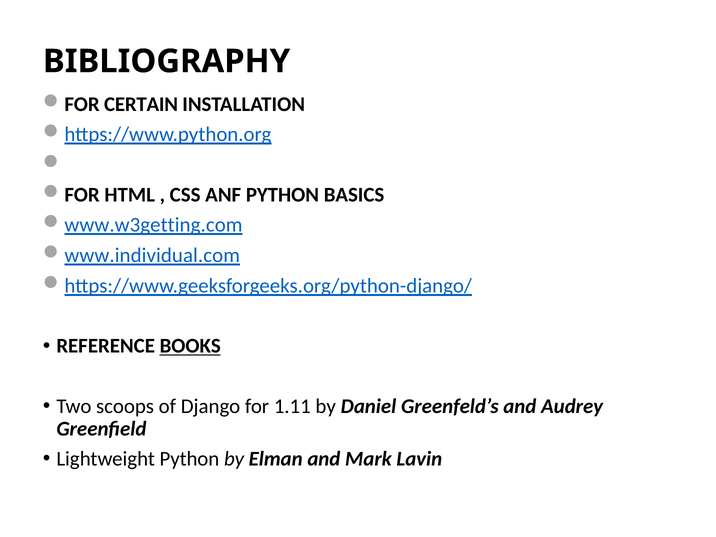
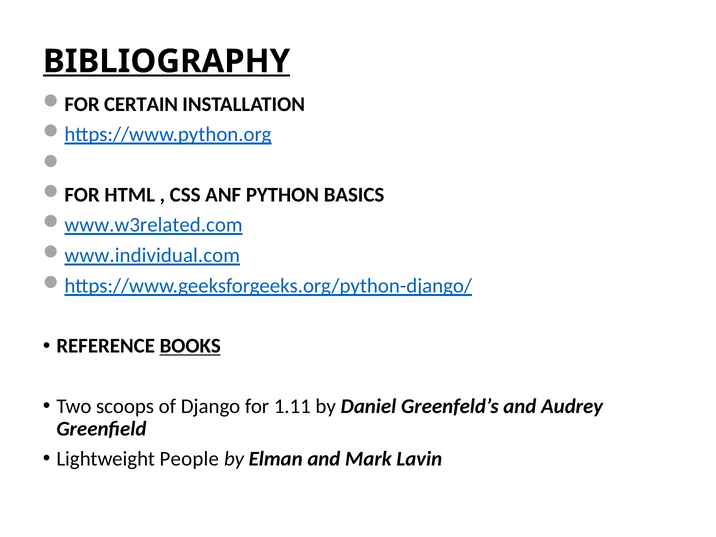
BIBLIOGRAPHY underline: none -> present (167, 61)
www.w3getting.com: www.w3getting.com -> www.w3related.com (154, 225)
Lightweight Python: Python -> People (189, 459)
